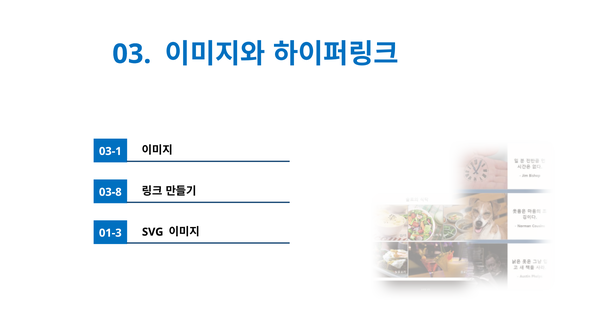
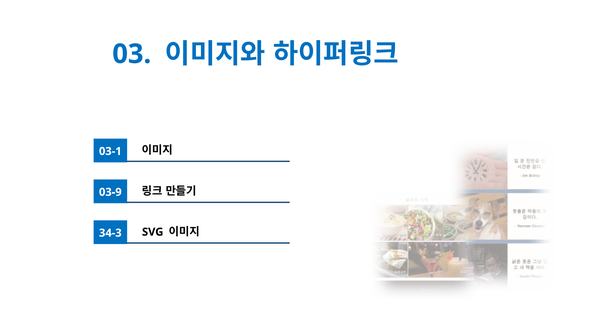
03-8: 03-8 -> 03-9 (110, 192)
01-3: 01-3 -> 34-3 (110, 233)
